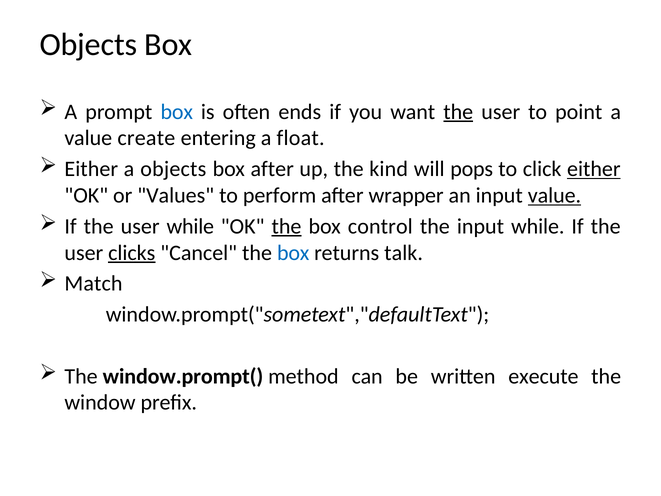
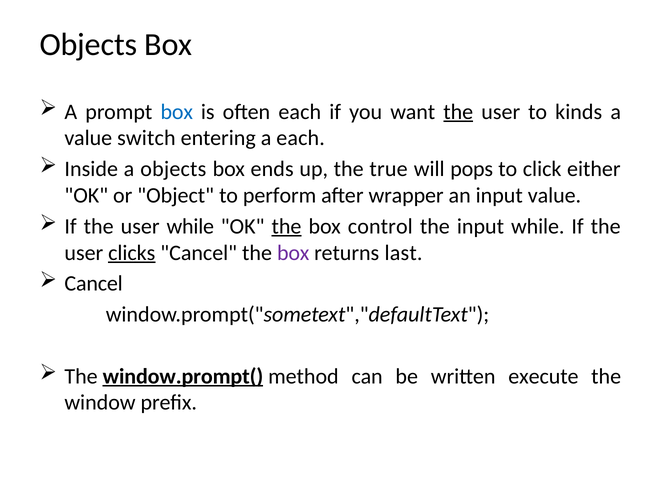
often ends: ends -> each (300, 112)
point: point -> kinds (579, 112)
create: create -> switch (146, 138)
a float: float -> each (301, 138)
Either: Either -> Inside (91, 169)
box after: after -> ends (272, 169)
kind: kind -> true (389, 169)
either underline: present -> none (594, 169)
Values: Values -> Object (176, 195)
value underline: present -> none (554, 195)
box colour: blue -> purple (293, 253)
talk: talk -> last (404, 253)
Match: Match -> Cancel (94, 284)
window.prompt( underline: none -> present (183, 376)
